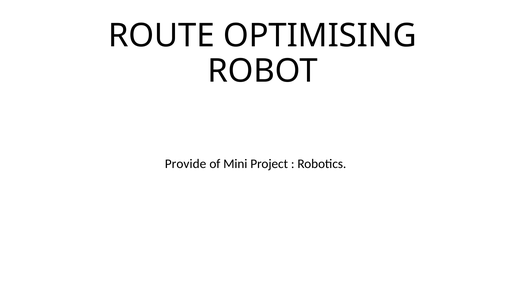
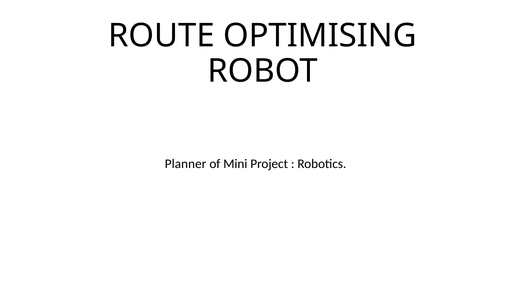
Provide: Provide -> Planner (186, 164)
